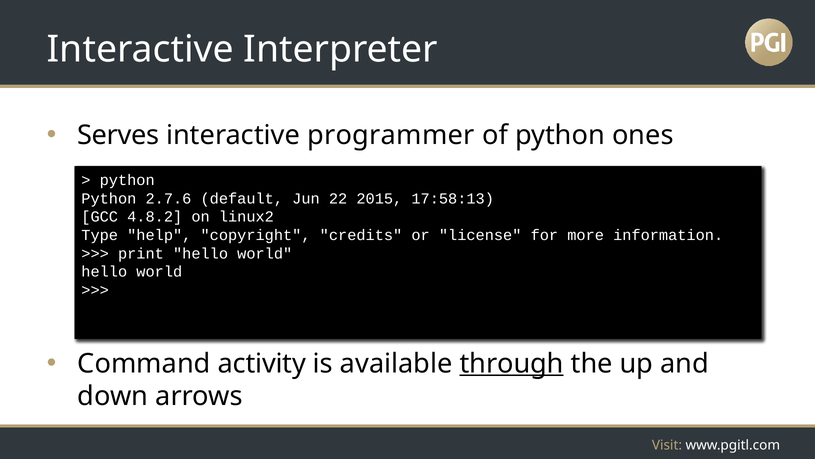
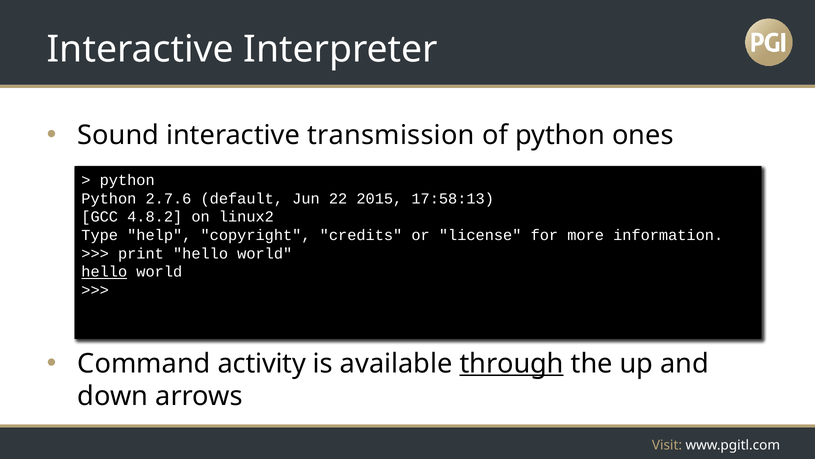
Serves: Serves -> Sound (118, 135)
programmer: programmer -> transmission (391, 135)
hello underline: none -> present (104, 272)
